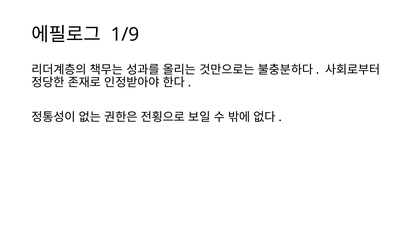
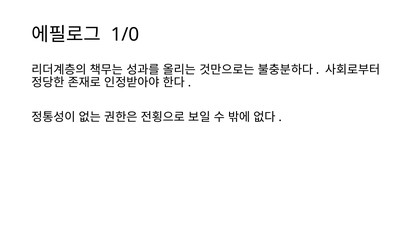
1/9: 1/9 -> 1/0 (125, 35)
